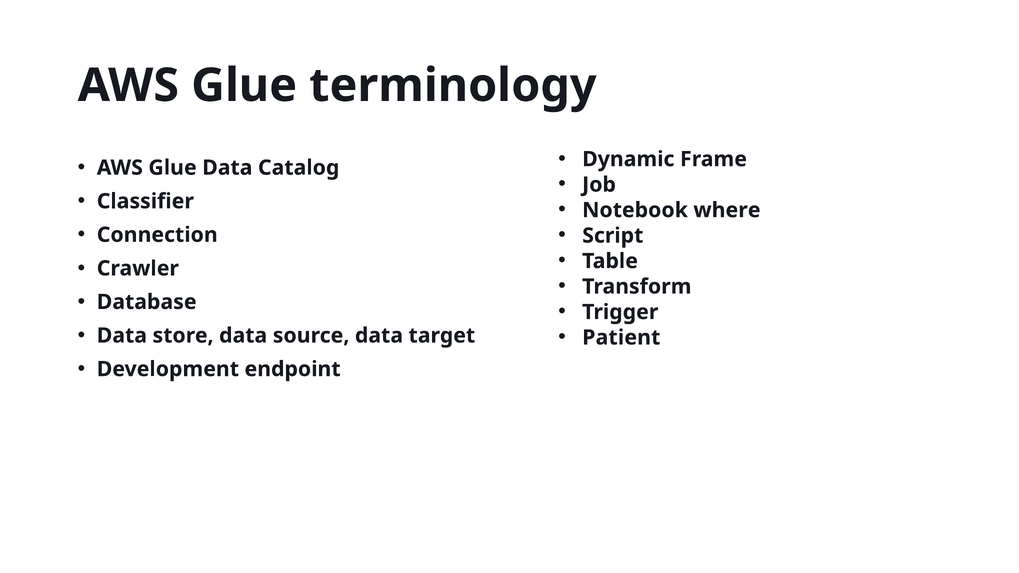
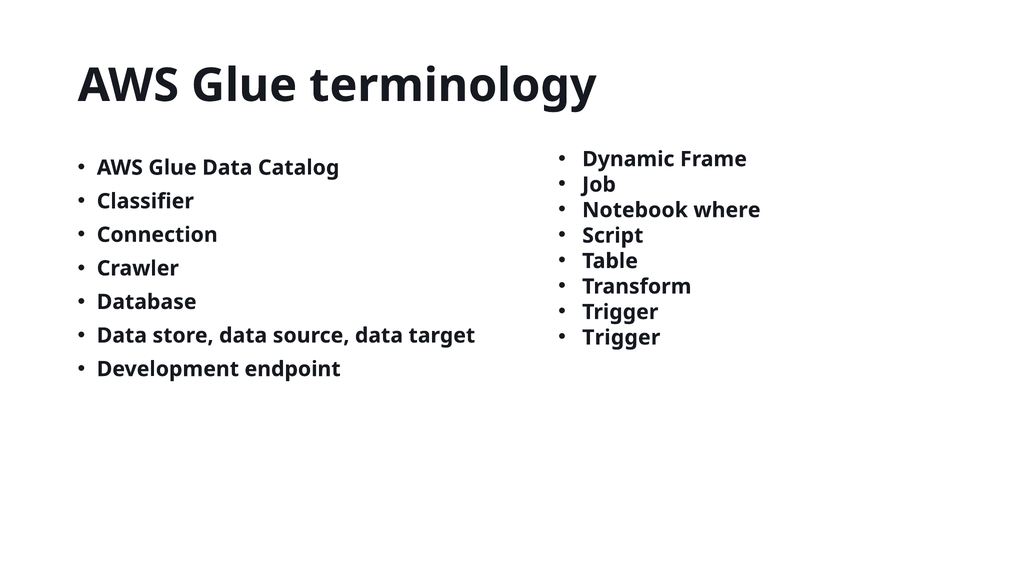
Patient: Patient -> Trigger (621, 338)
